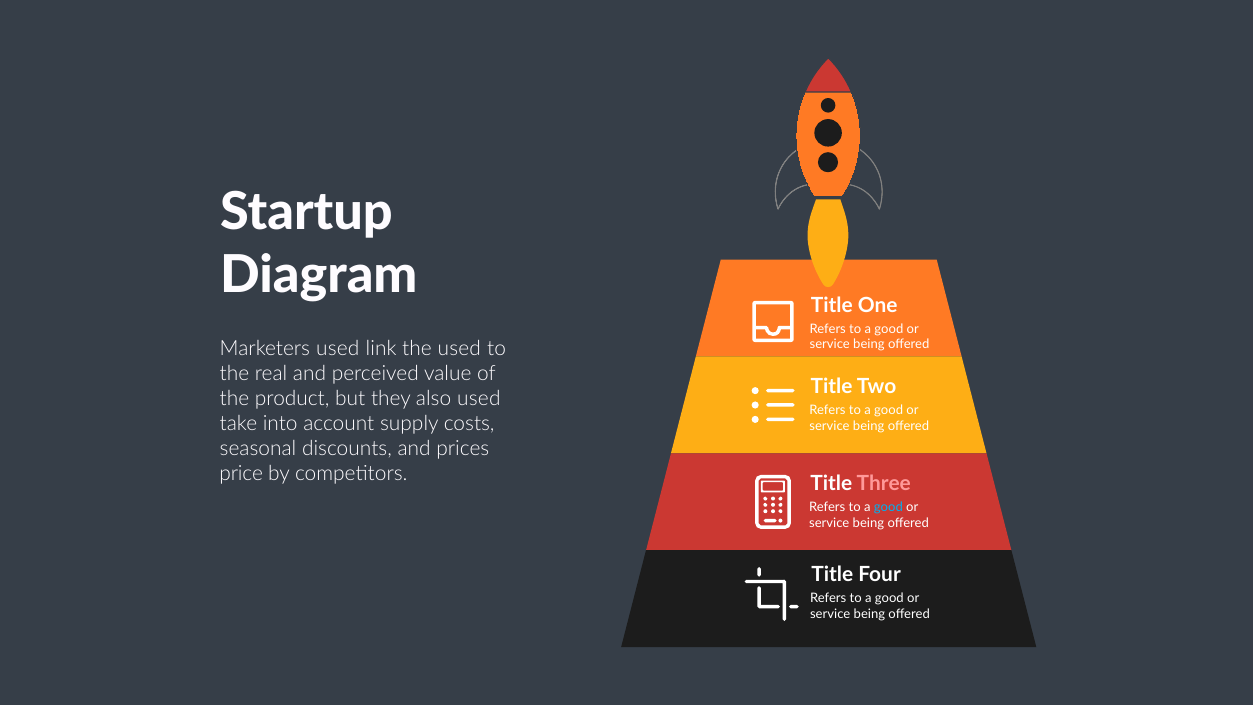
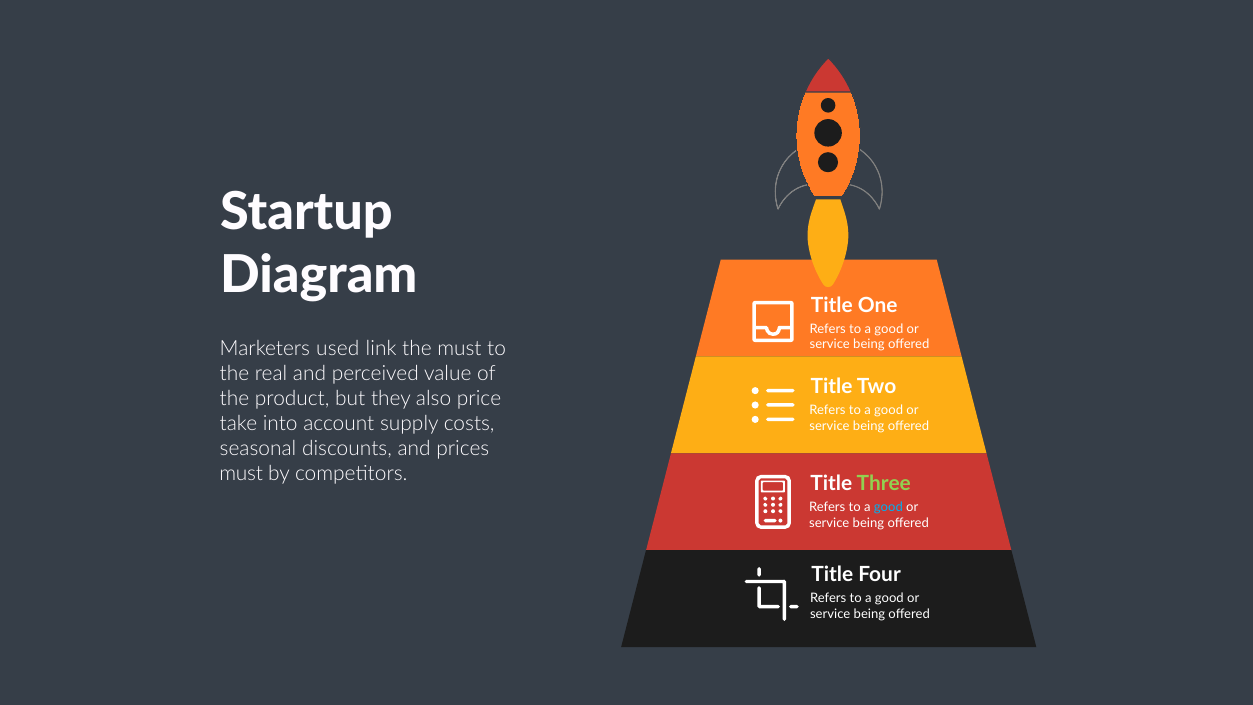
the used: used -> must (459, 348)
also used: used -> price (479, 399)
price: price -> must (241, 474)
Three colour: pink -> light green (884, 484)
